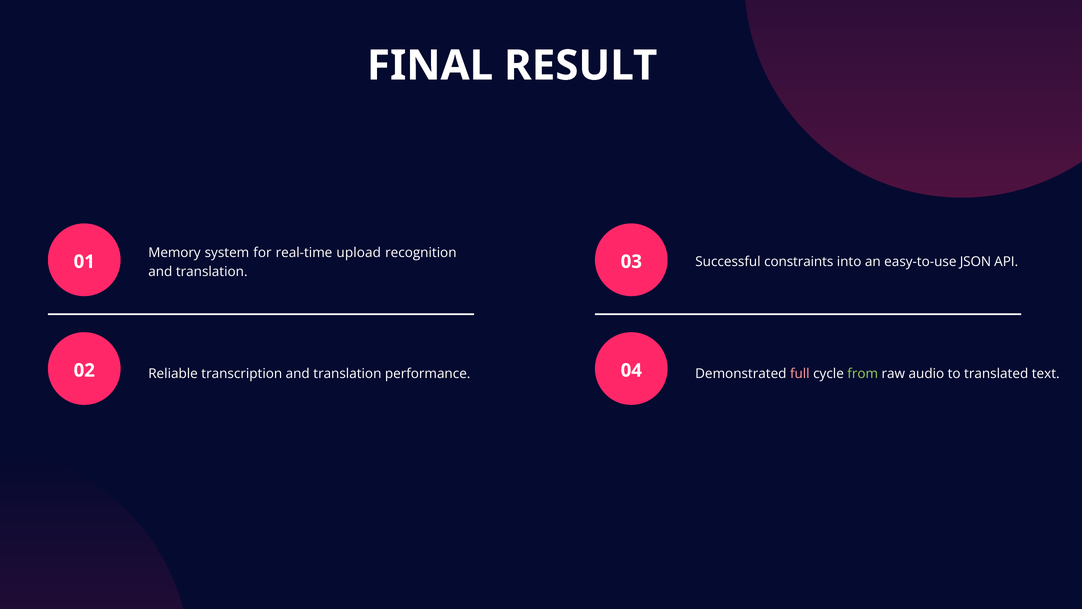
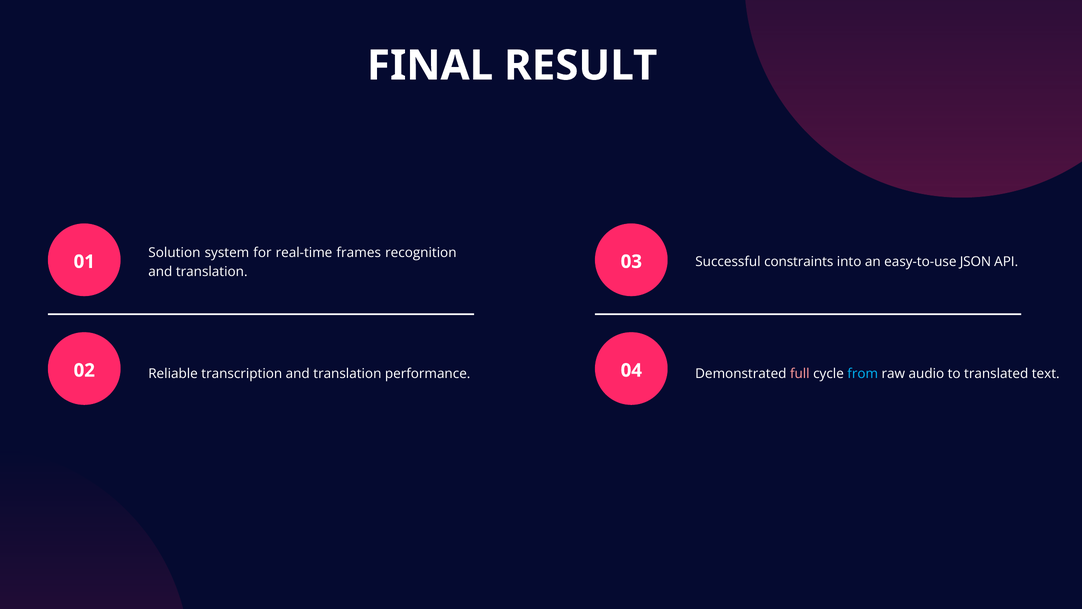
Memory: Memory -> Solution (174, 252)
upload: upload -> frames (359, 252)
from colour: light green -> light blue (863, 374)
